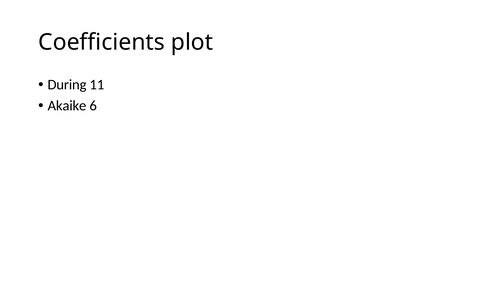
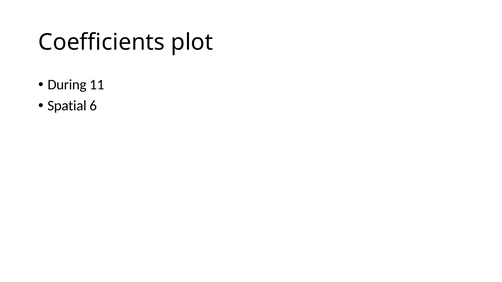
Akaike: Akaike -> Spatial (67, 106)
